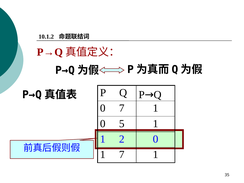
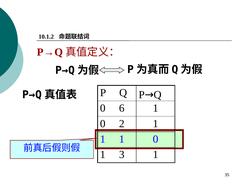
0 7: 7 -> 6 (122, 108)
5: 5 -> 2 (122, 124)
2: 2 -> 1 (122, 139)
1 7: 7 -> 3 (122, 155)
